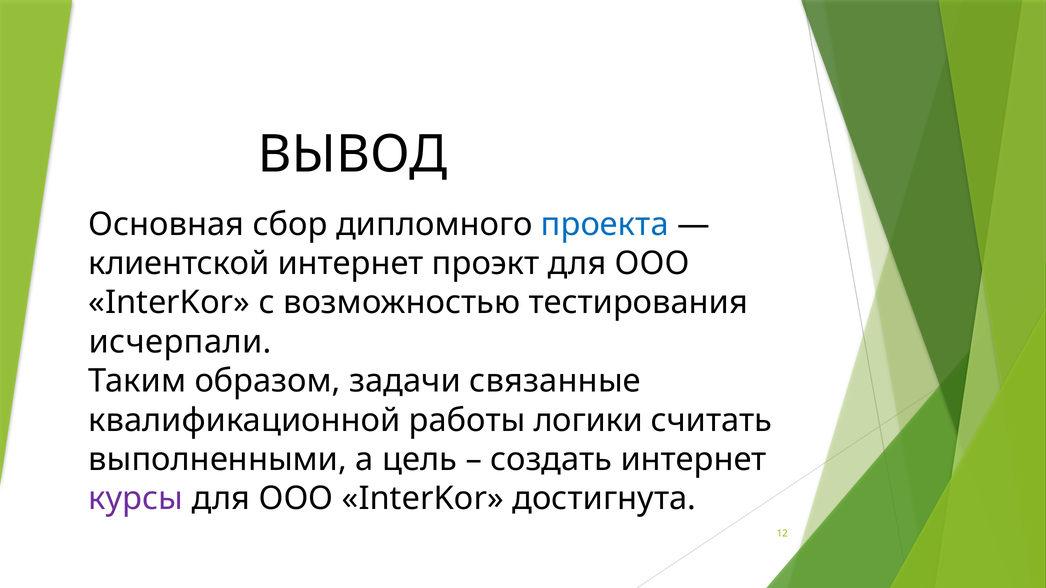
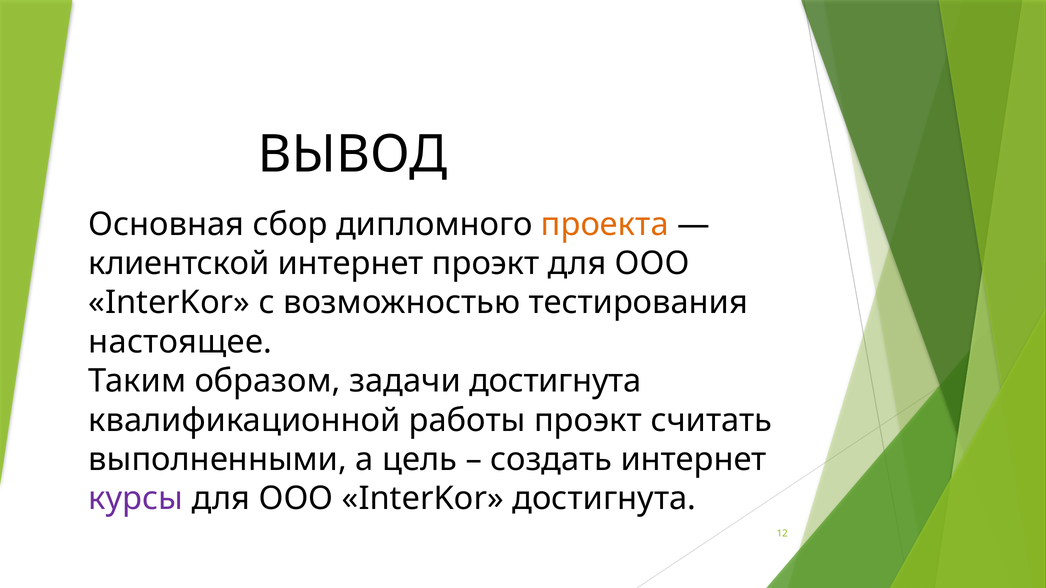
проекта colour: blue -> orange (605, 224)
исчерпали: исчерпали -> настоящее (180, 342)
задачи связанные: связанные -> достигнута (555, 381)
работы логики: логики -> проэкт (588, 421)
